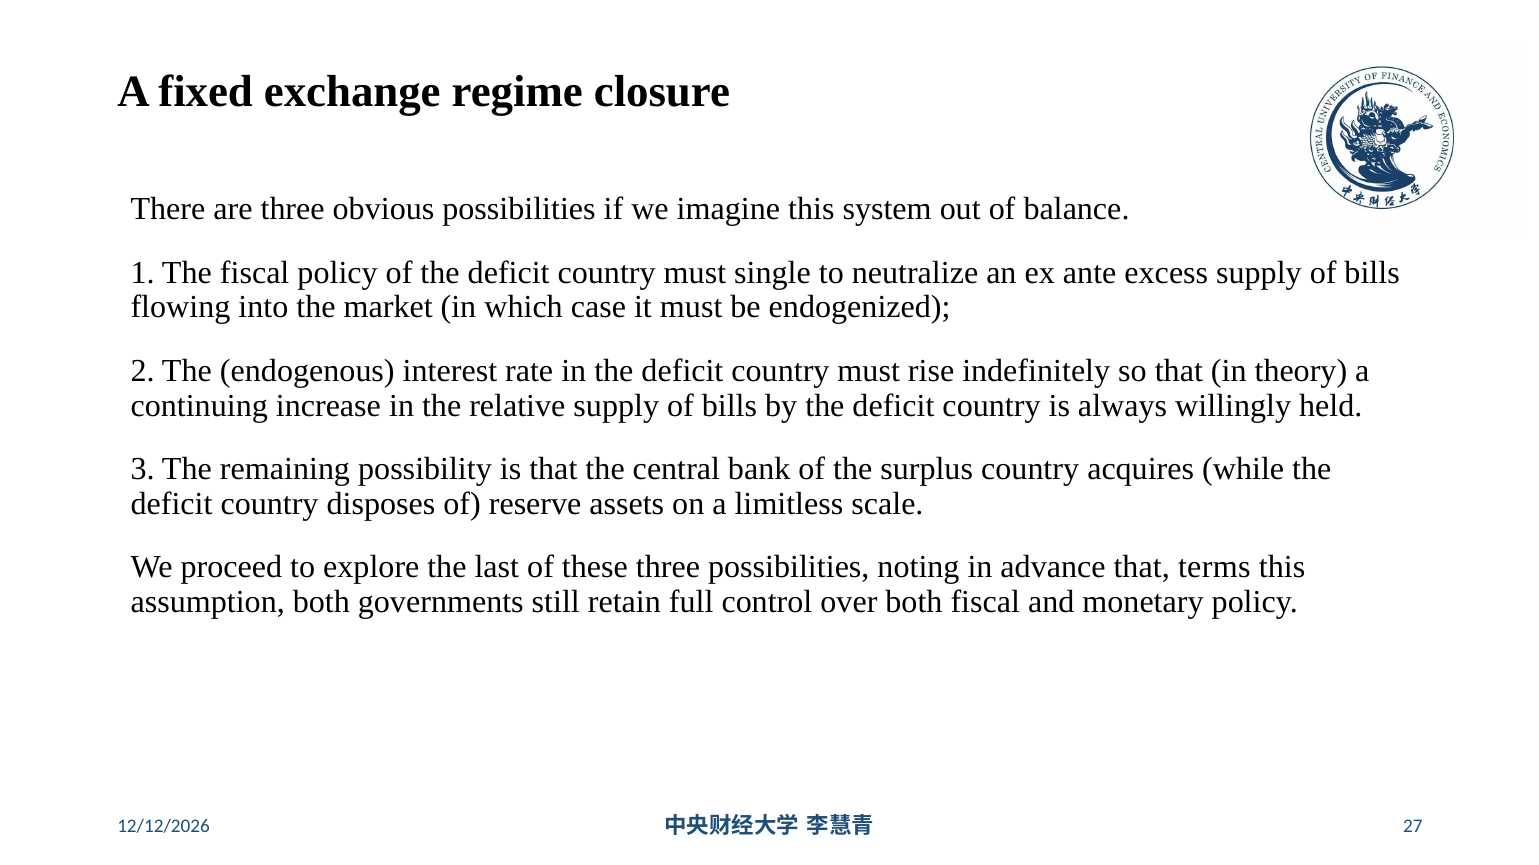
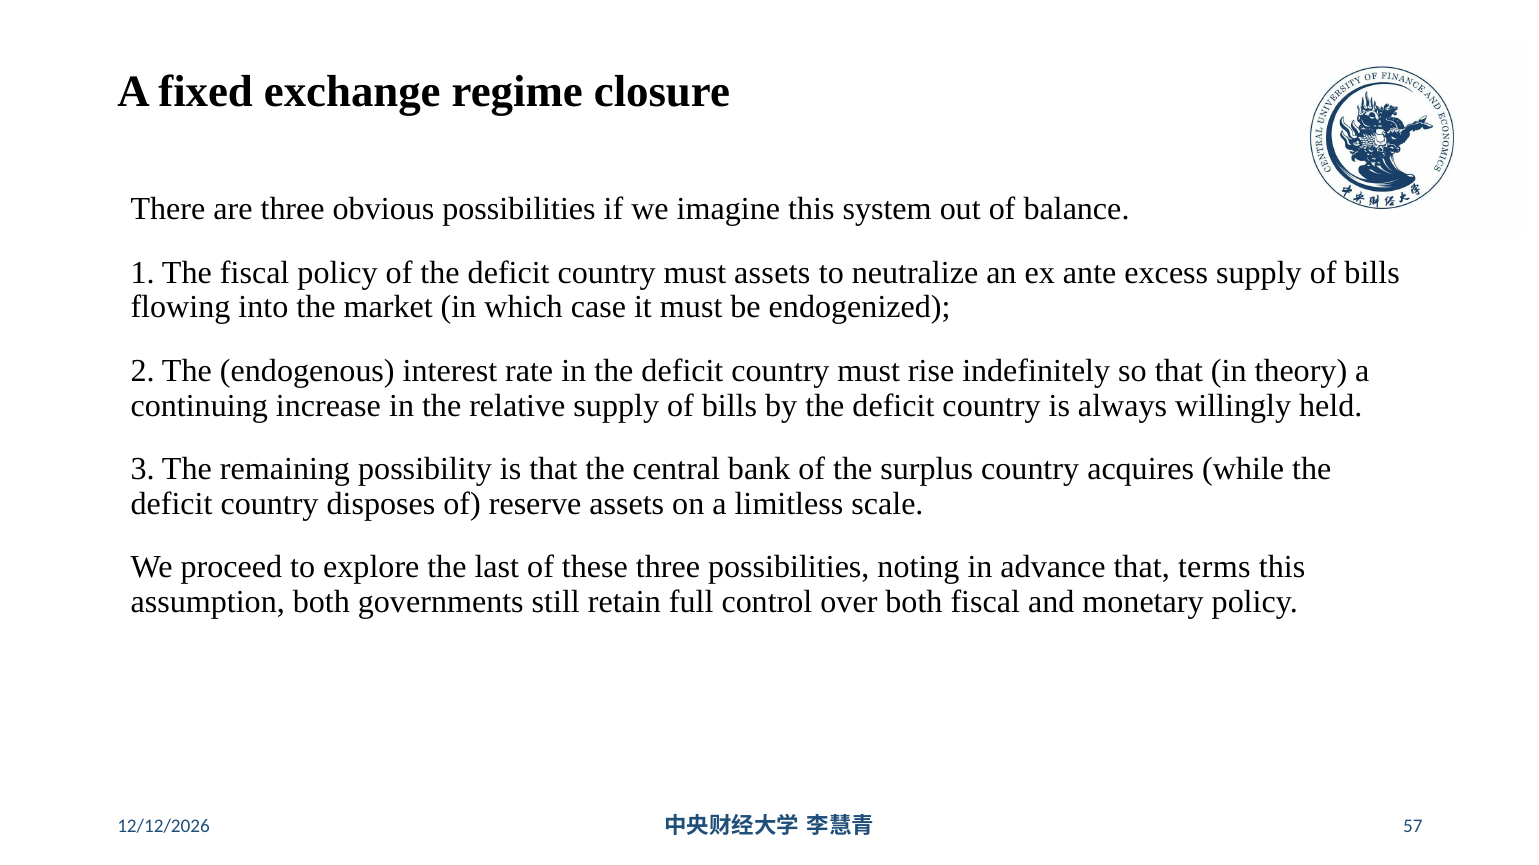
must single: single -> assets (772, 273)
27: 27 -> 57 (1413, 827)
